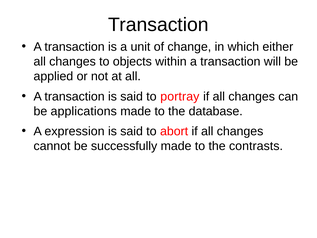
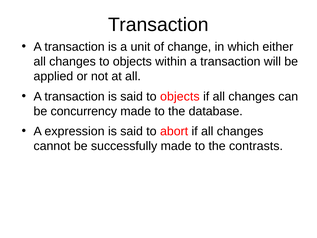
said to portray: portray -> objects (180, 96)
applications: applications -> concurrency (84, 111)
